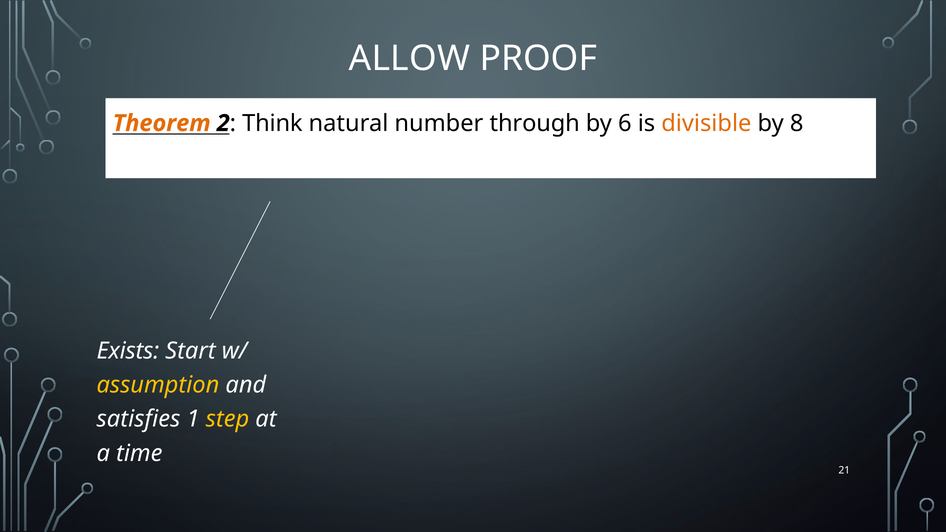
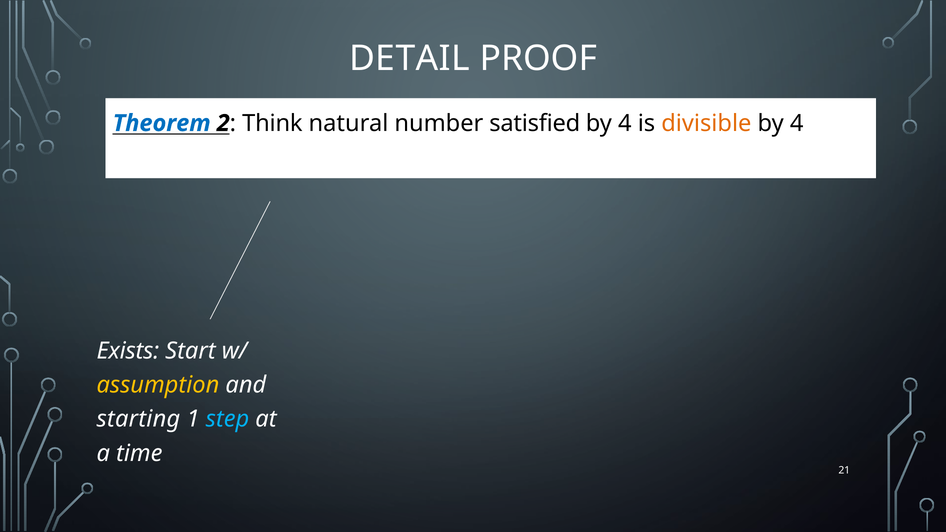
ALLOW: ALLOW -> DETAIL (409, 59)
Theorem colour: orange -> blue (162, 123)
through: through -> satisfied (535, 123)
6: 6 -> 4 (625, 123)
8: 8 -> 4 (797, 123)
satisfies: satisfies -> starting (138, 419)
step colour: yellow -> light blue (227, 419)
